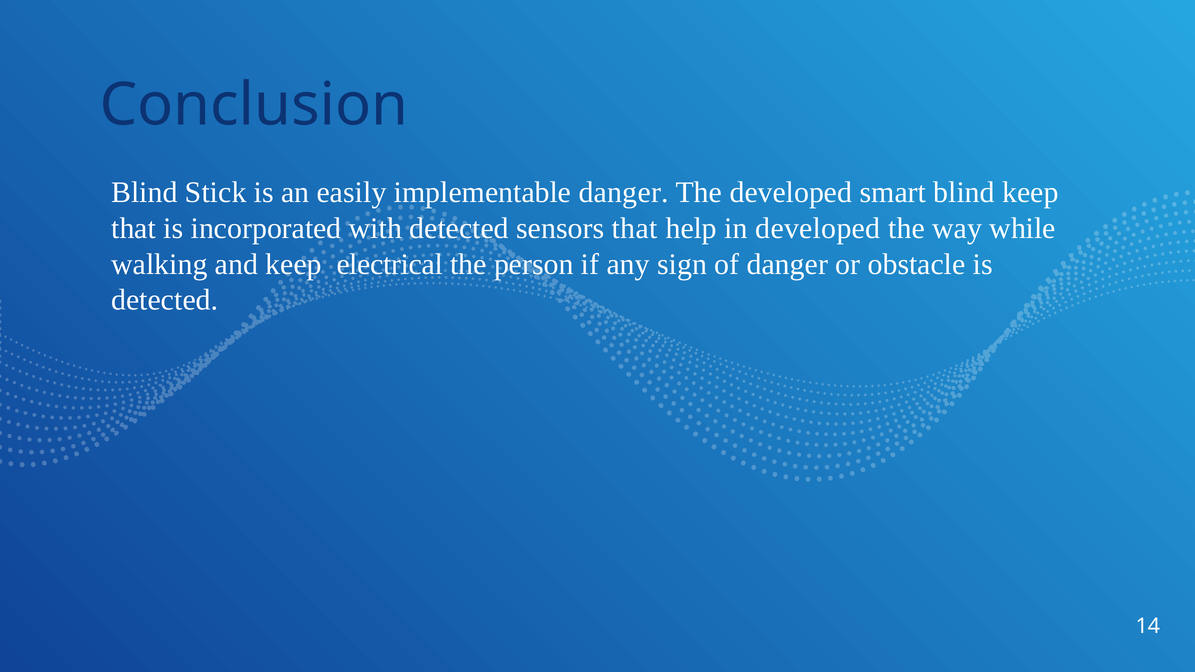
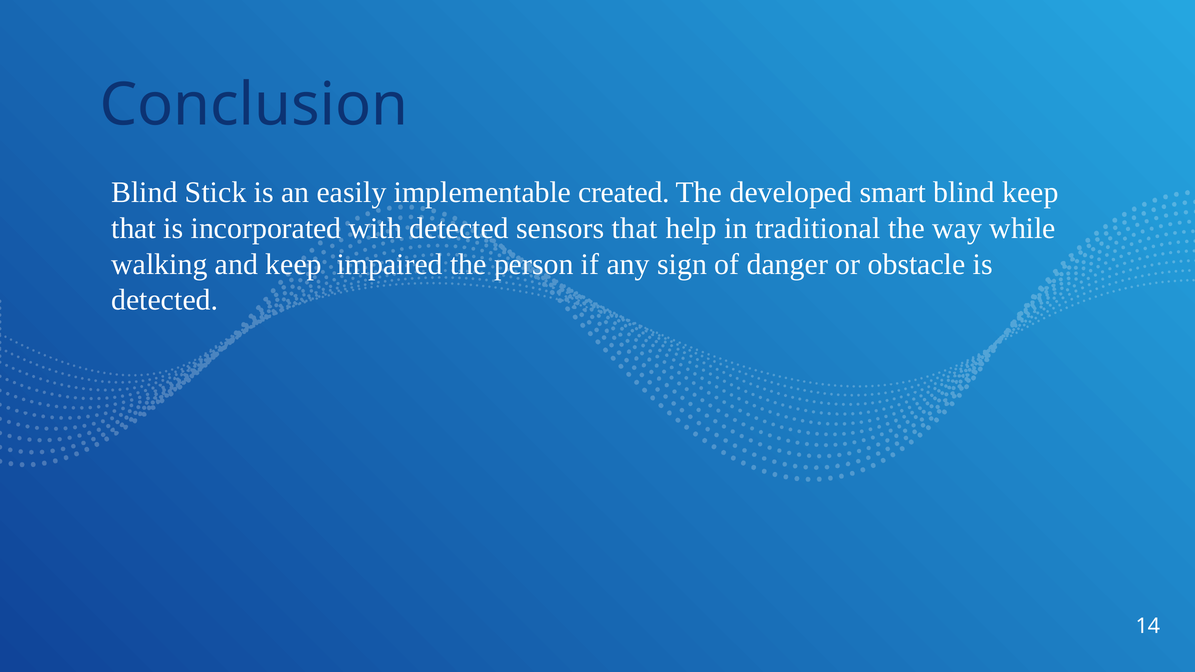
implementable danger: danger -> created (624, 193)
in developed: developed -> traditional (818, 228)
electrical: electrical -> impaired (390, 264)
